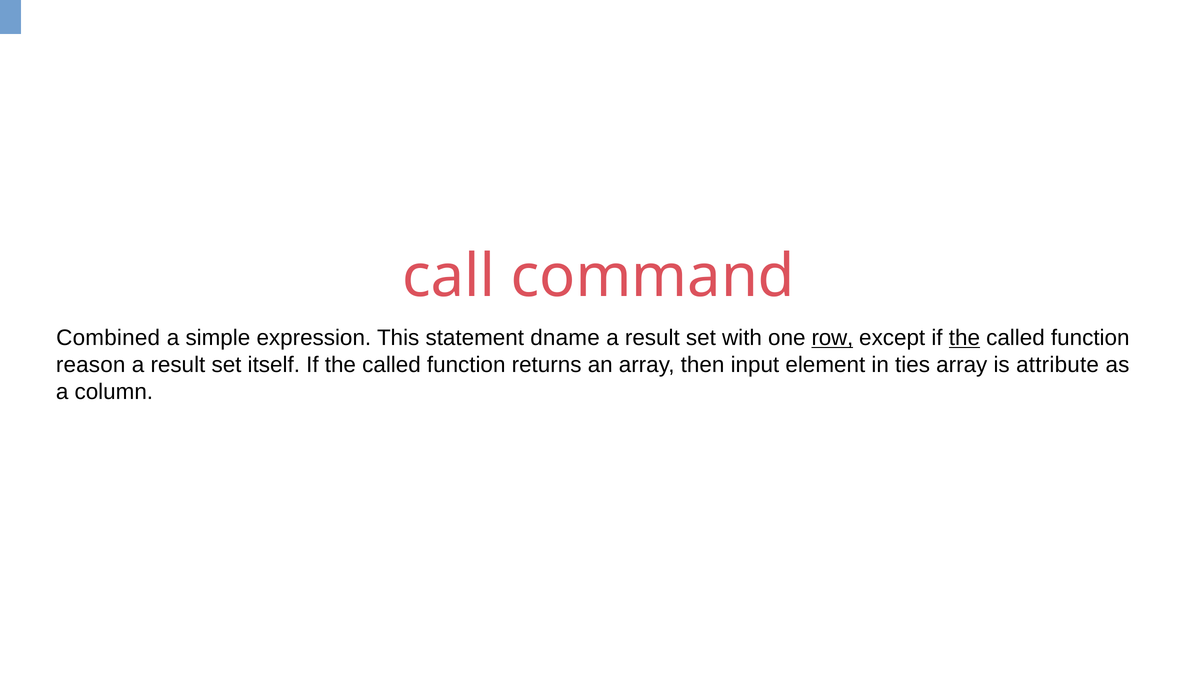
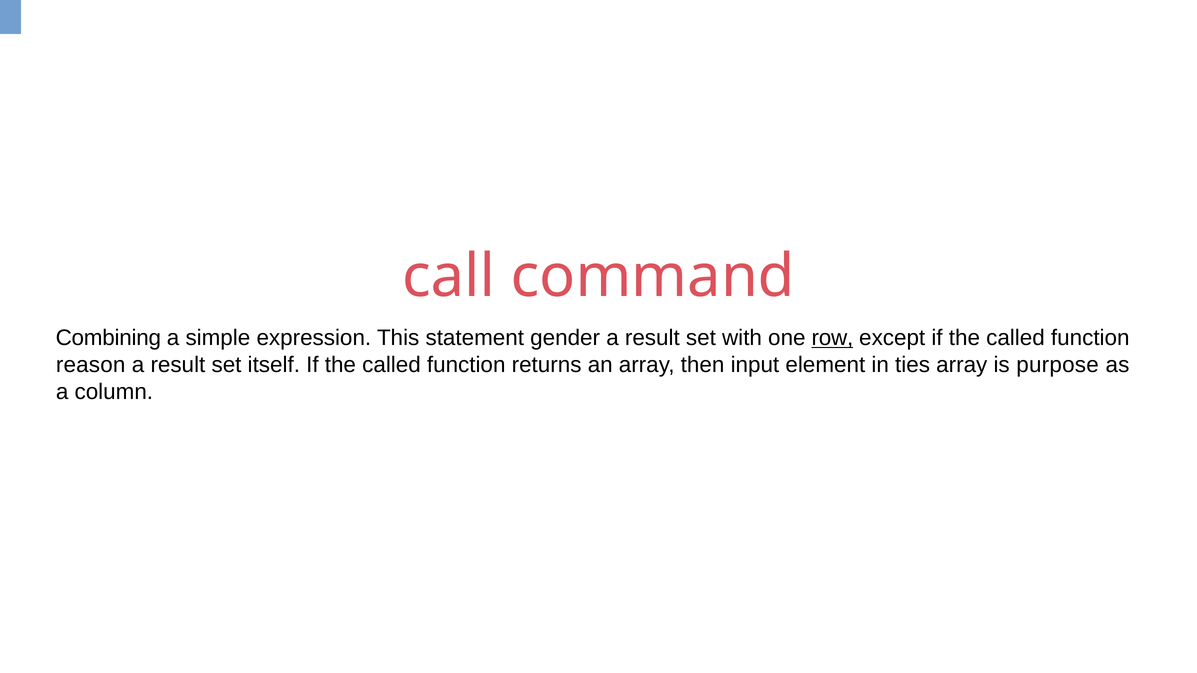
Combined: Combined -> Combining (108, 338)
dname: dname -> gender (565, 338)
the underline: present -> none (964, 338)
attribute: attribute -> purpose (1058, 365)
